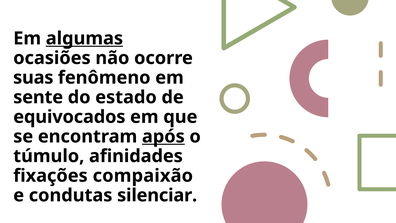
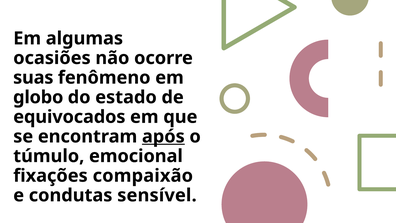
algumas underline: present -> none (84, 38)
sente: sente -> globo (38, 97)
afinidades: afinidades -> emocional (136, 156)
silenciar: silenciar -> sensível (157, 195)
